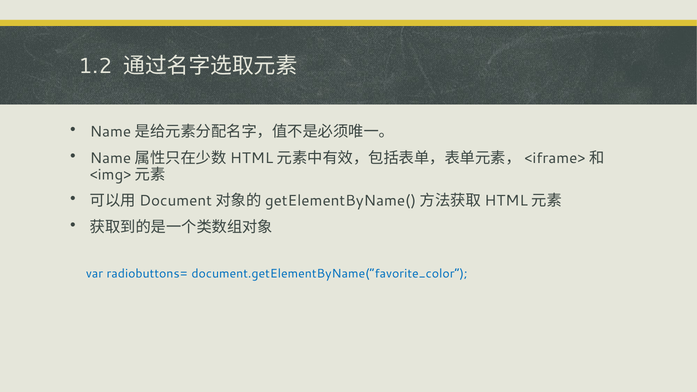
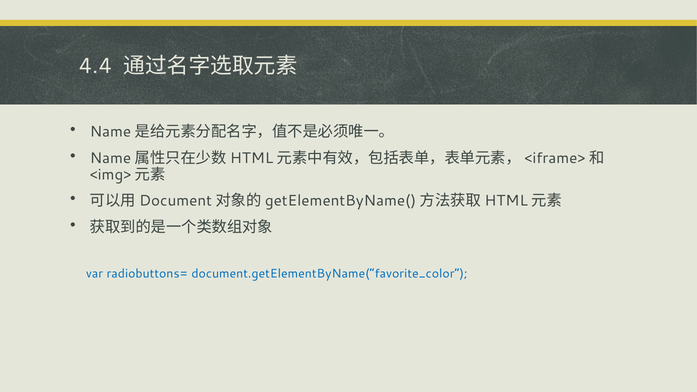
1.2: 1.2 -> 4.4 (95, 66)
